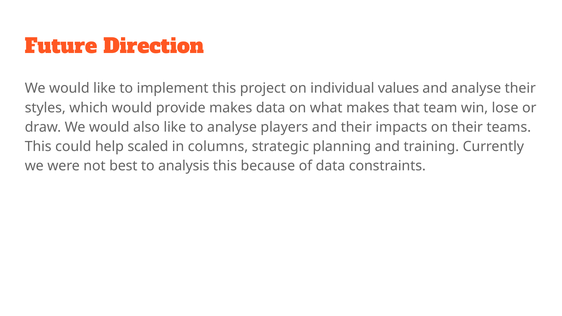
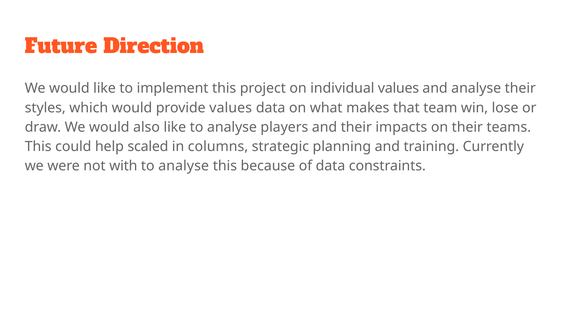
provide makes: makes -> values (231, 108)
best: best -> with (123, 166)
analysis: analysis -> analyse (184, 166)
